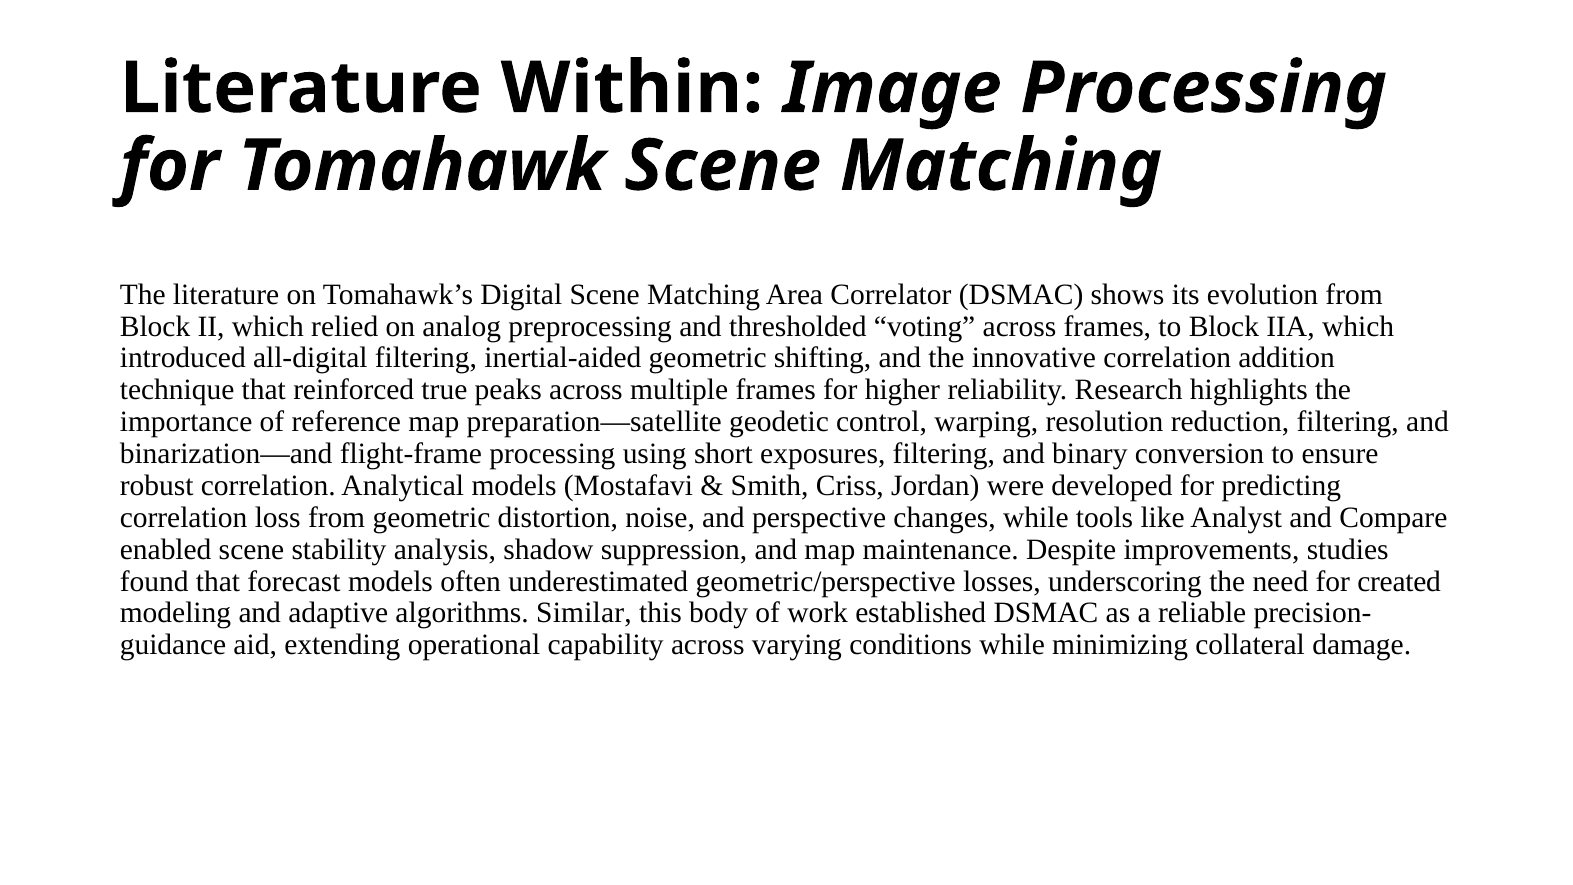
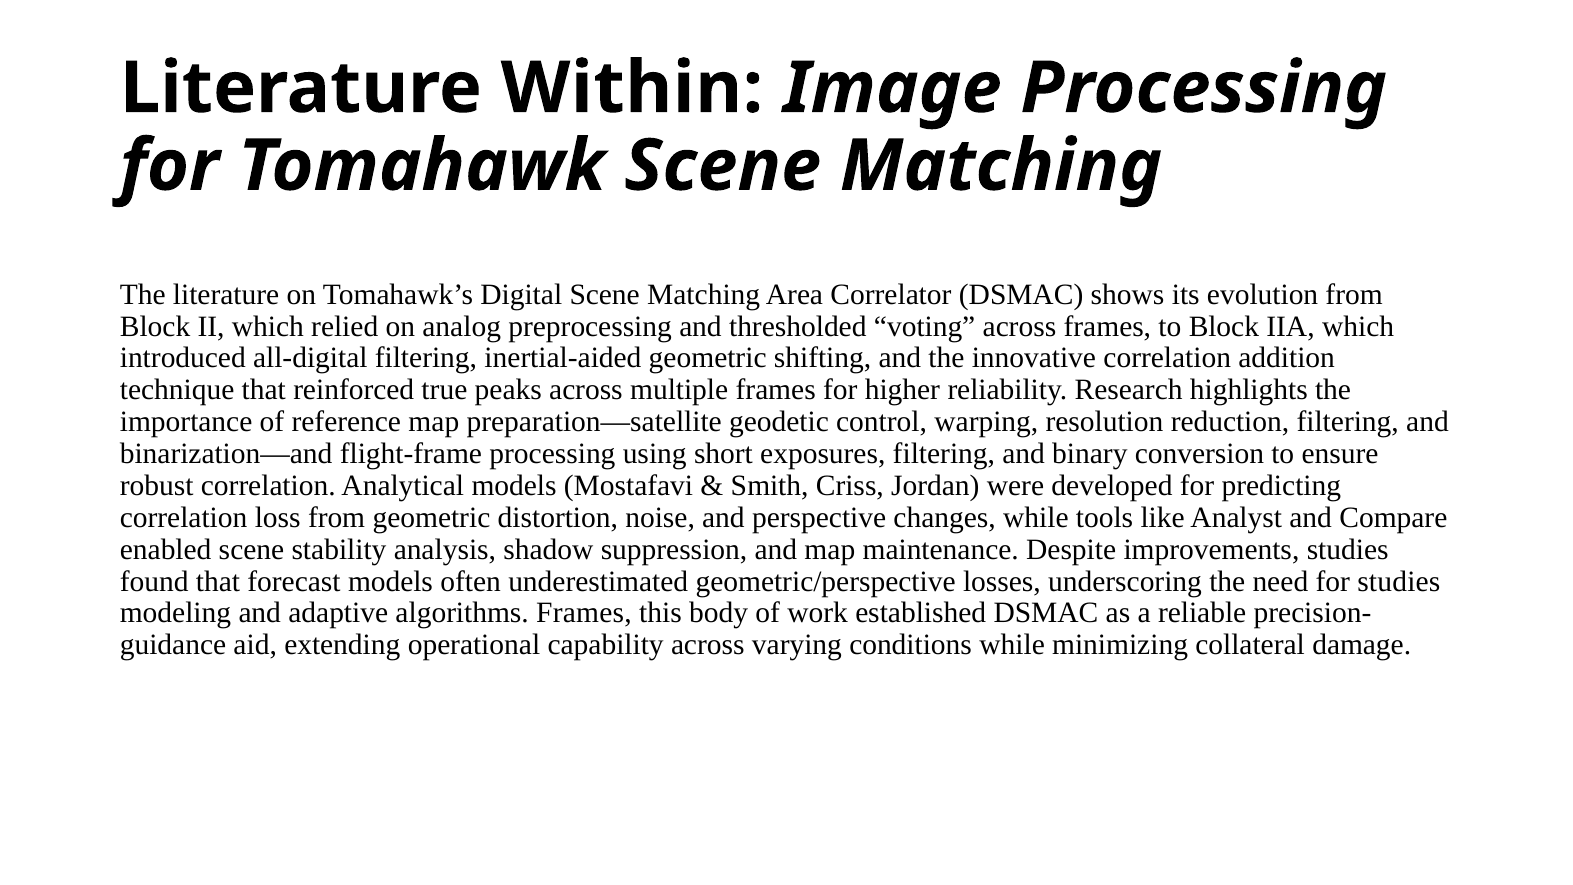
for created: created -> studies (1399, 581)
algorithms Similar: Similar -> Frames (584, 613)
